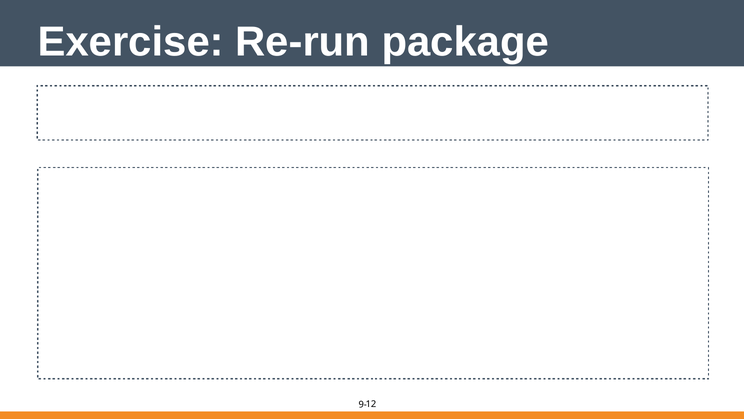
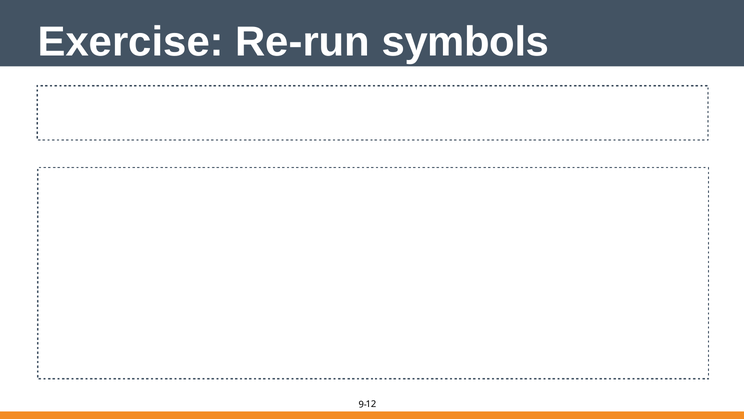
package: package -> symbols (465, 42)
